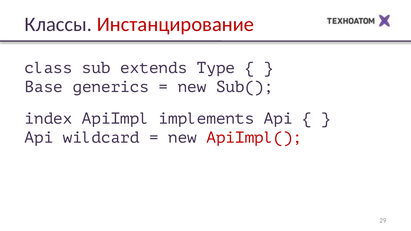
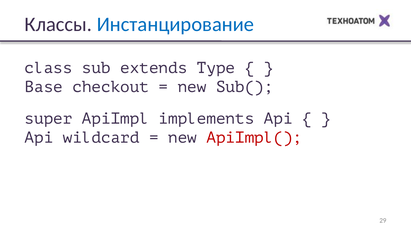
Инстанцирование colour: red -> blue (175, 24)
generics: generics -> checkout (111, 87)
index: index -> super (49, 119)
